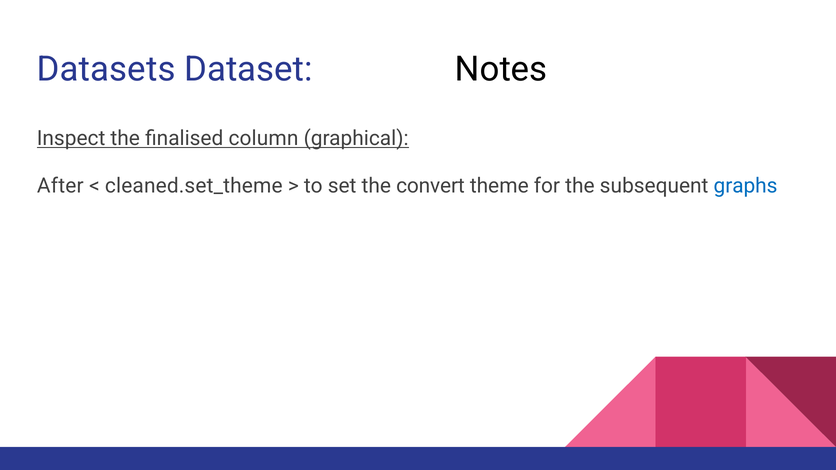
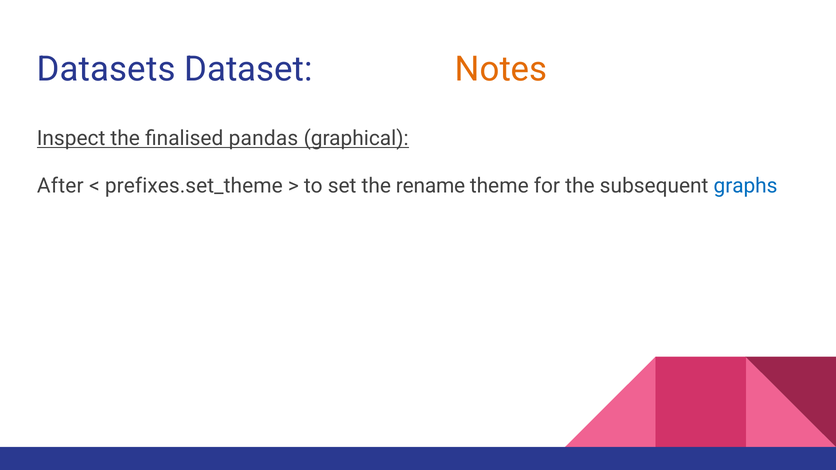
Notes colour: black -> orange (501, 69)
column: column -> pandas (263, 139)
cleaned.set_theme: cleaned.set_theme -> prefixes.set_theme (194, 186)
convert: convert -> rename (431, 186)
